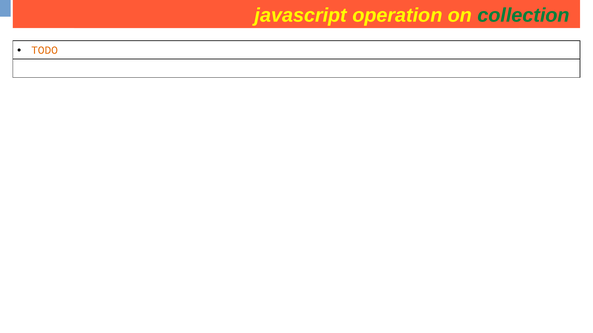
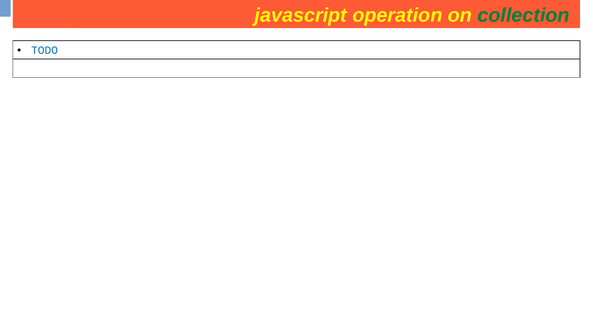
TODO colour: orange -> blue (44, 50)
